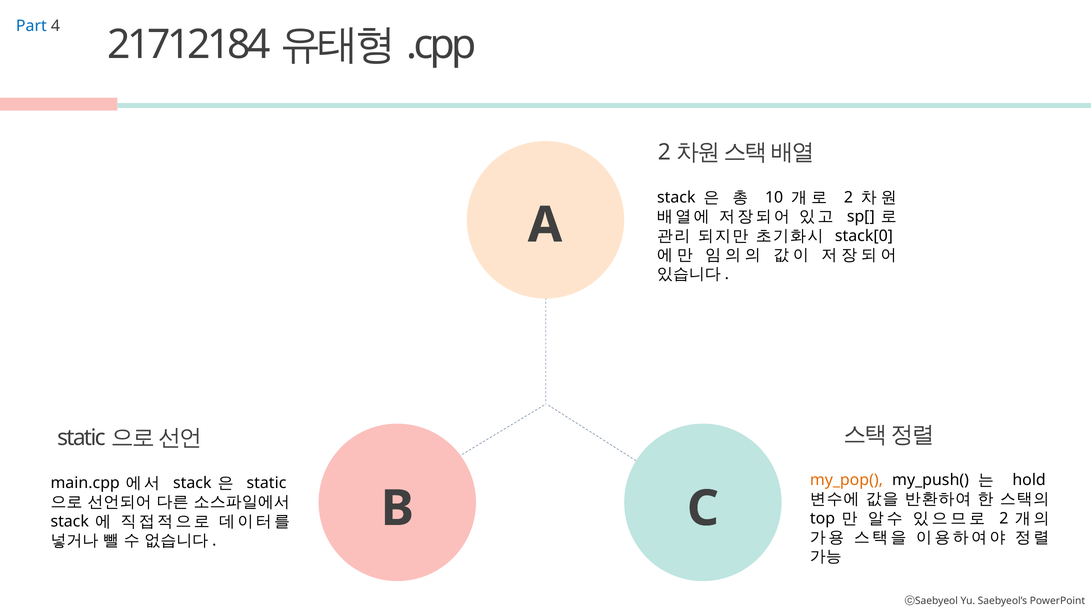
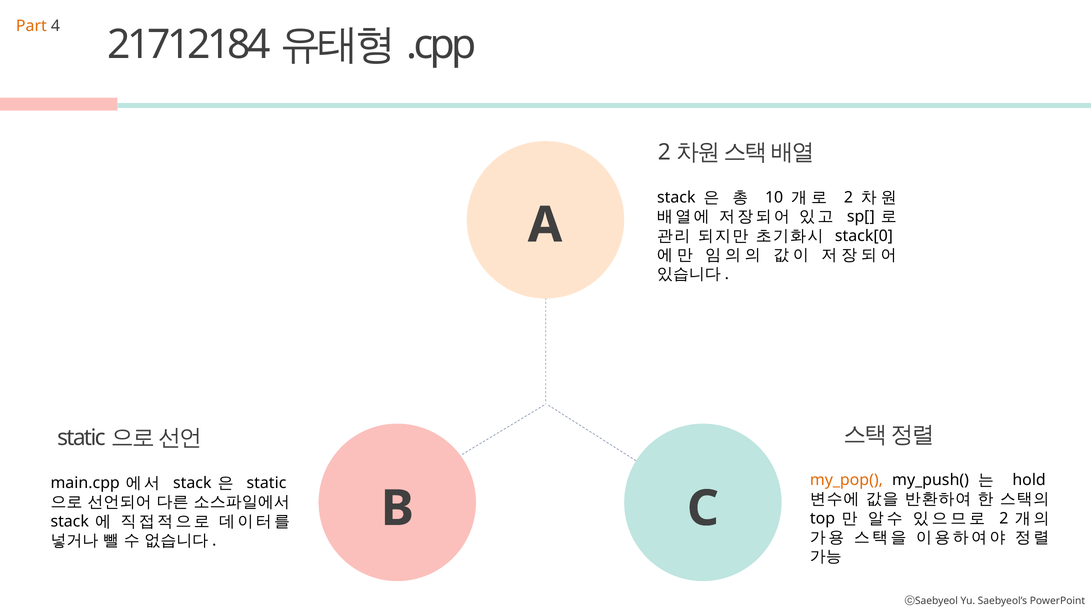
Part colour: blue -> orange (31, 26)
